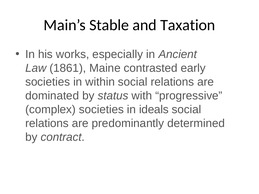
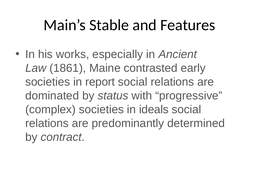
Taxation: Taxation -> Features (188, 25)
within: within -> report (100, 82)
